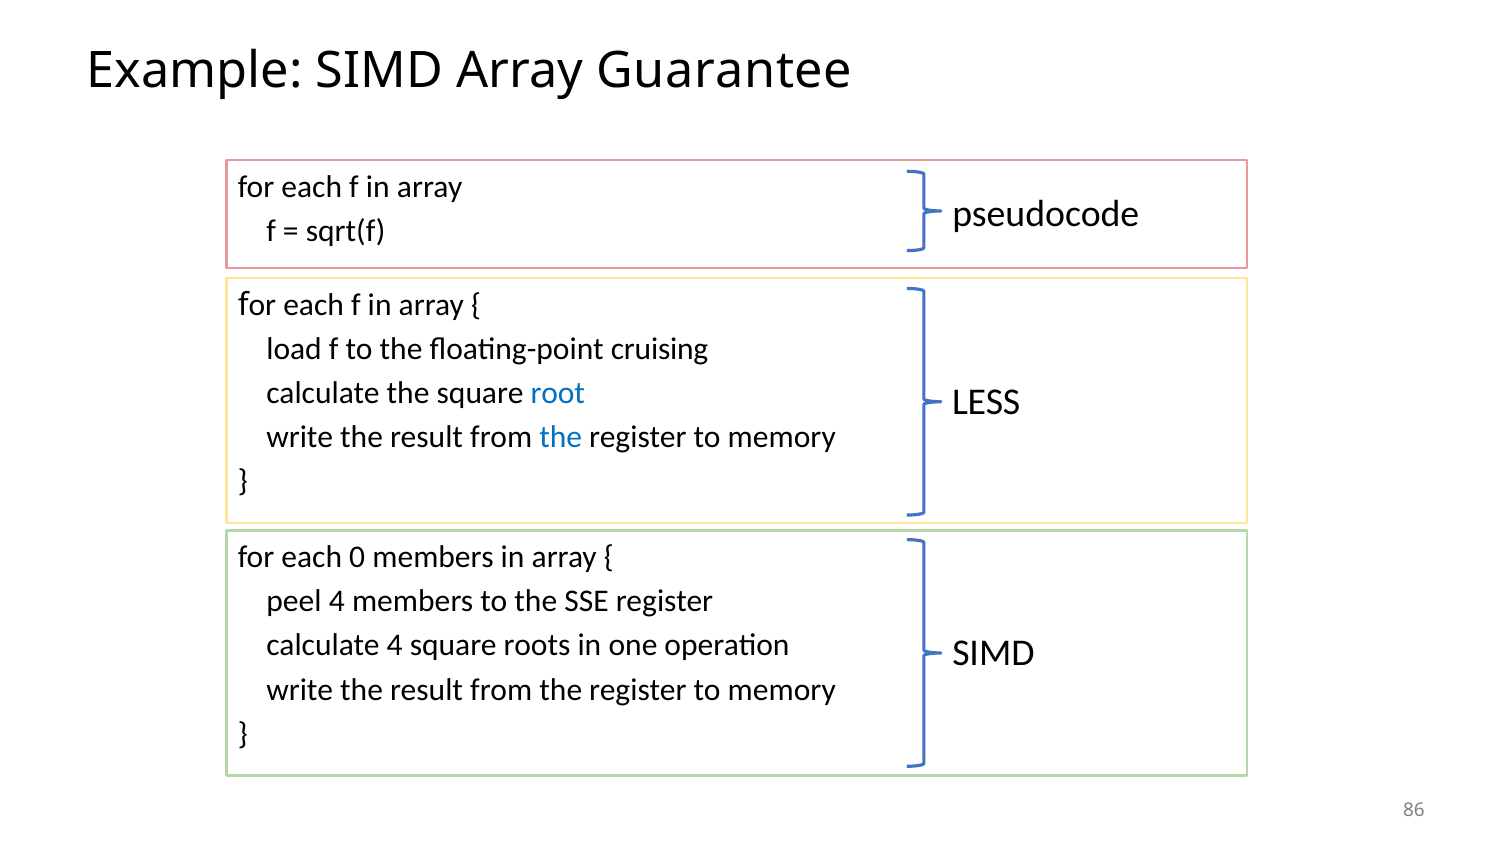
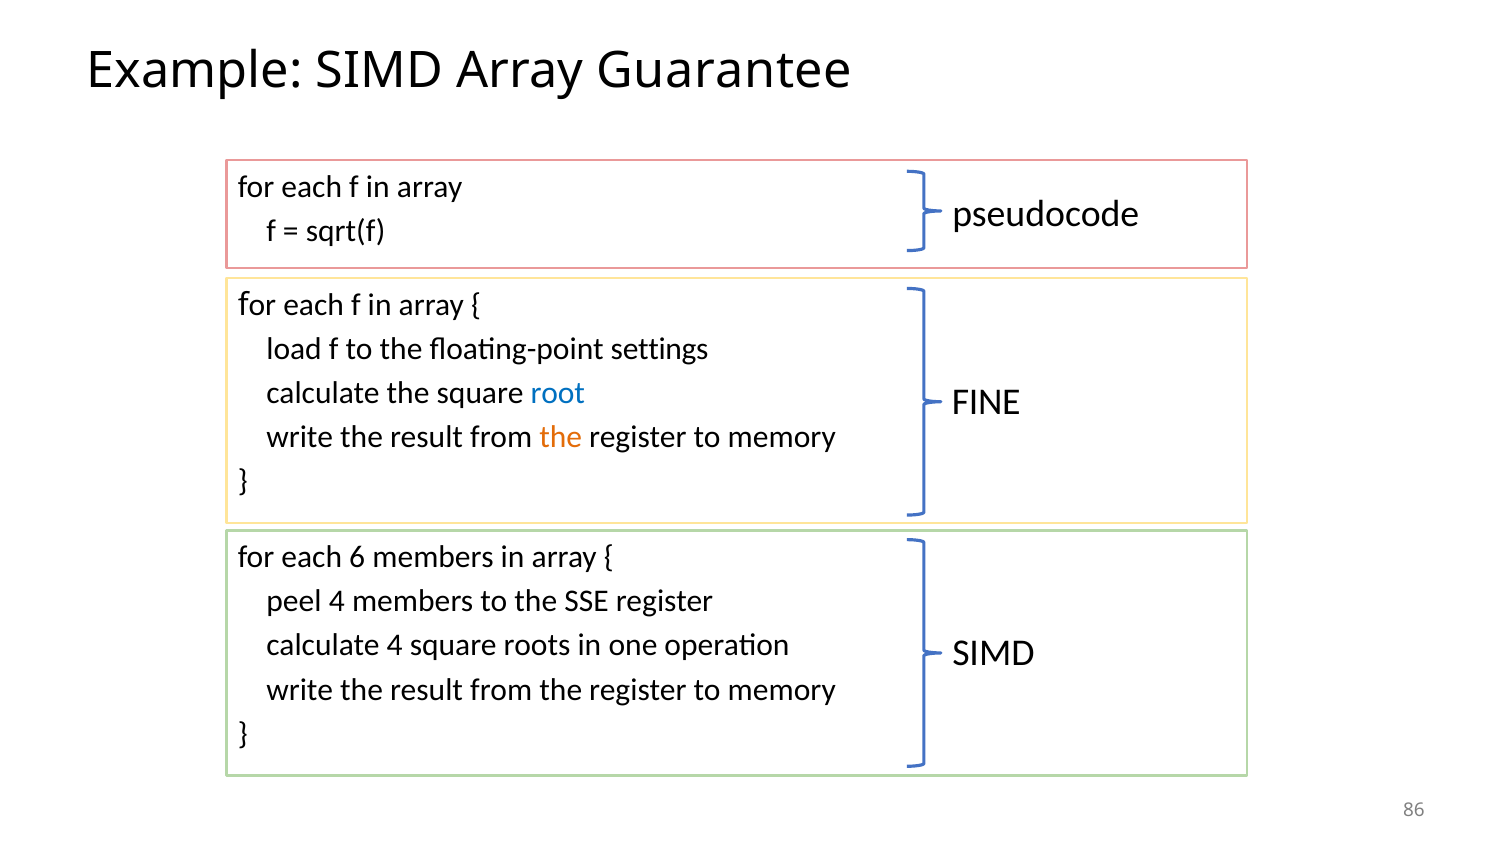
cruising: cruising -> settings (660, 349)
LESS: LESS -> FINE (986, 402)
the colour: blue -> orange (561, 437)
0: 0 -> 6 (357, 558)
